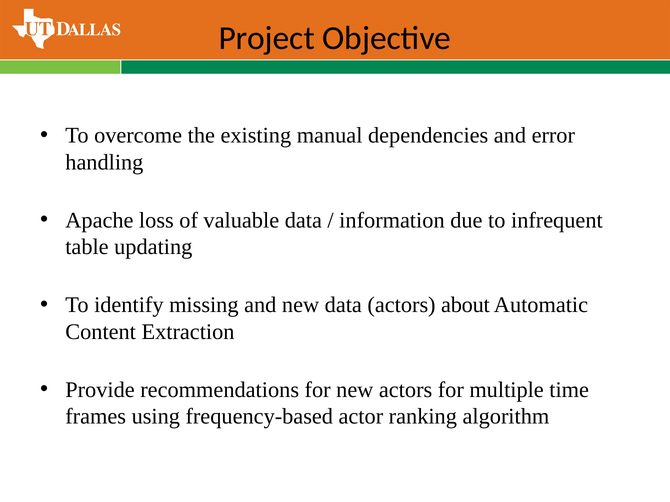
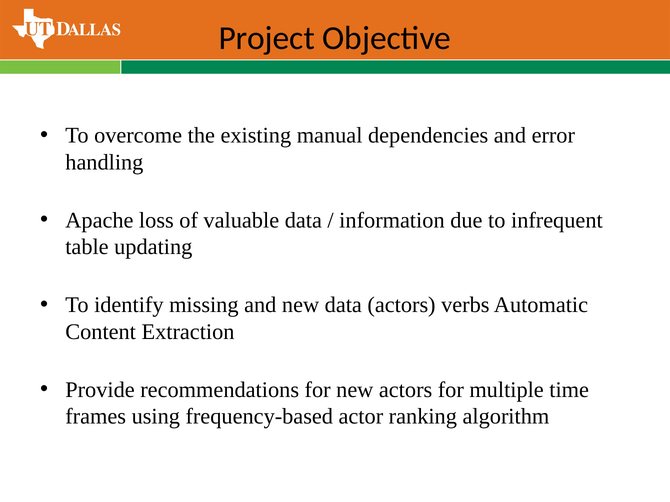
about: about -> verbs (465, 305)
